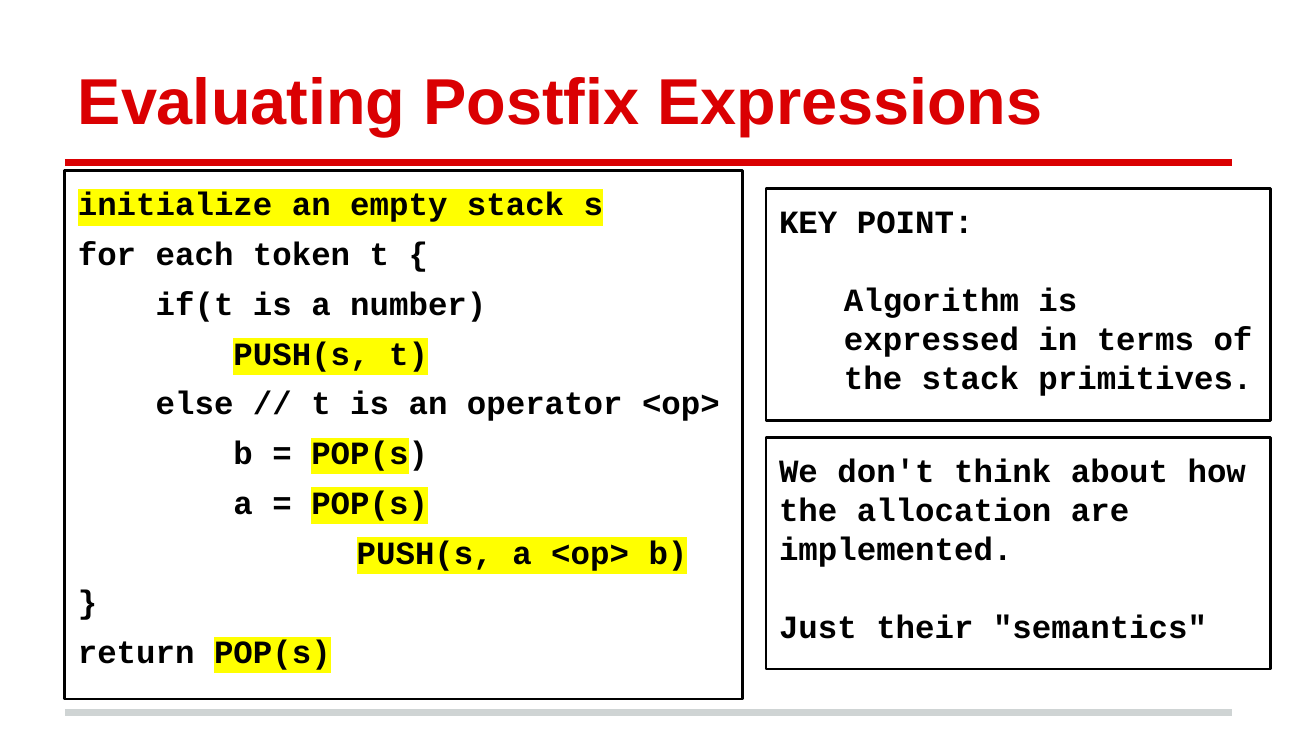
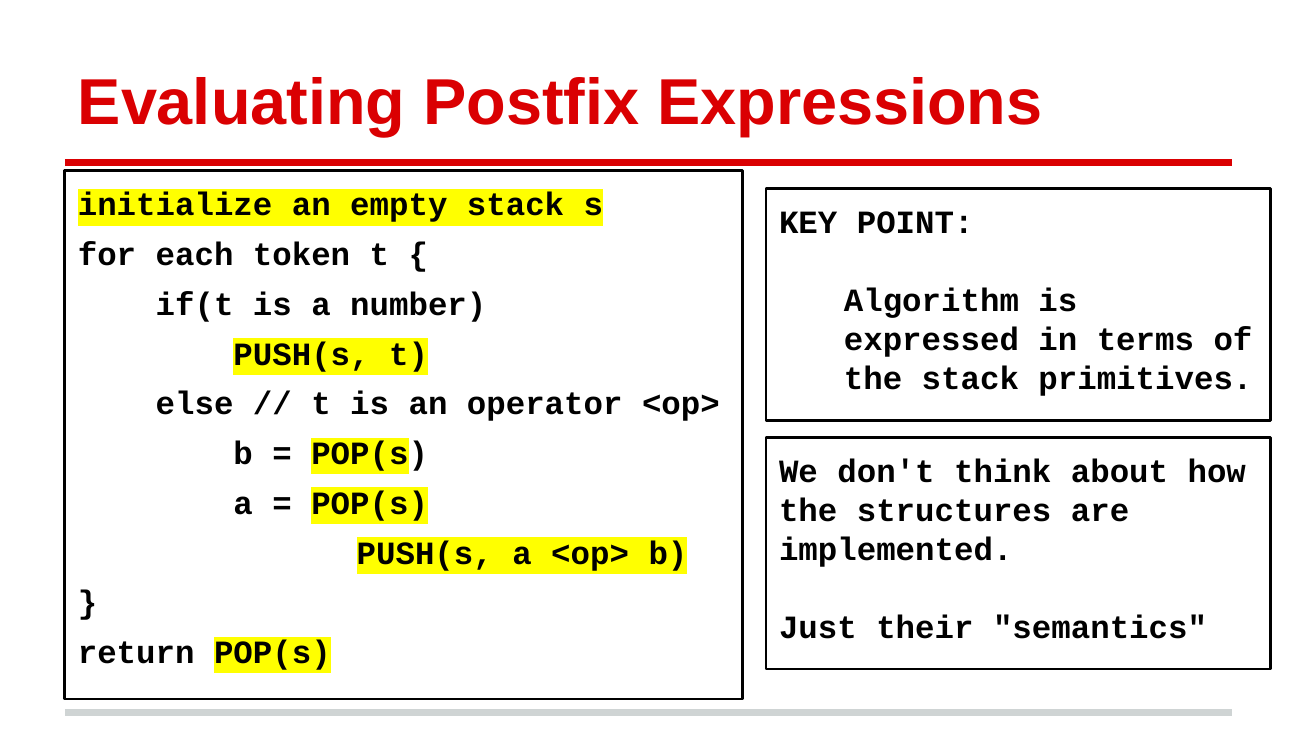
allocation: allocation -> structures (954, 511)
